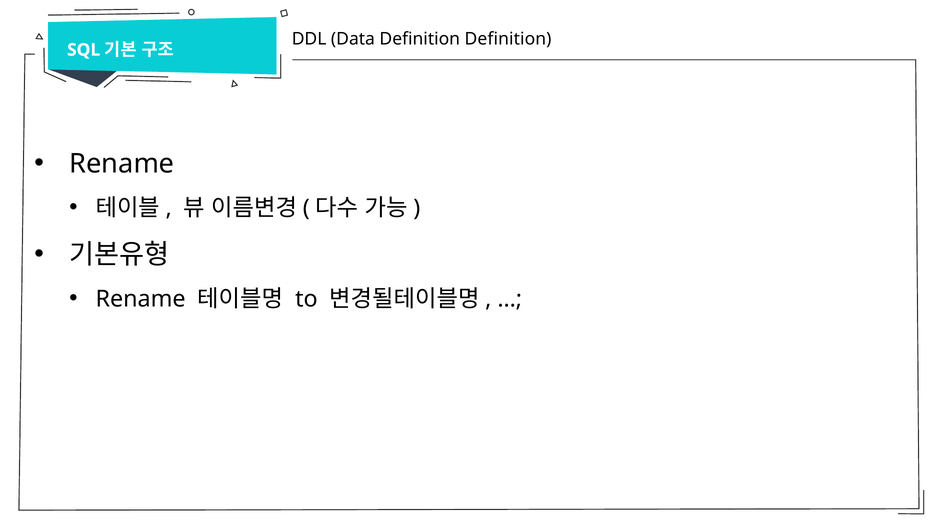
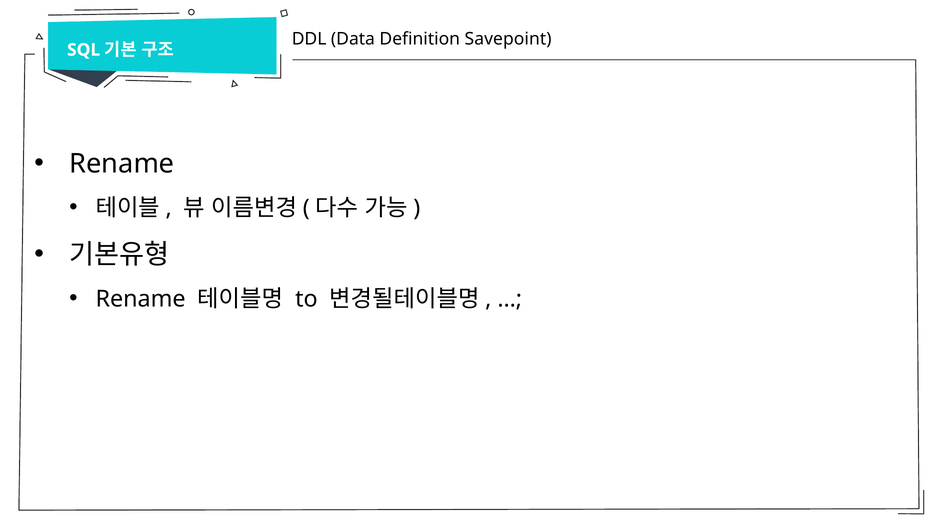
Definition Definition: Definition -> Savepoint (508, 39)
